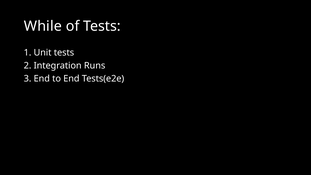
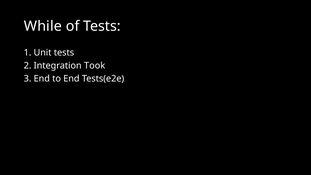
Runs: Runs -> Took (95, 66)
